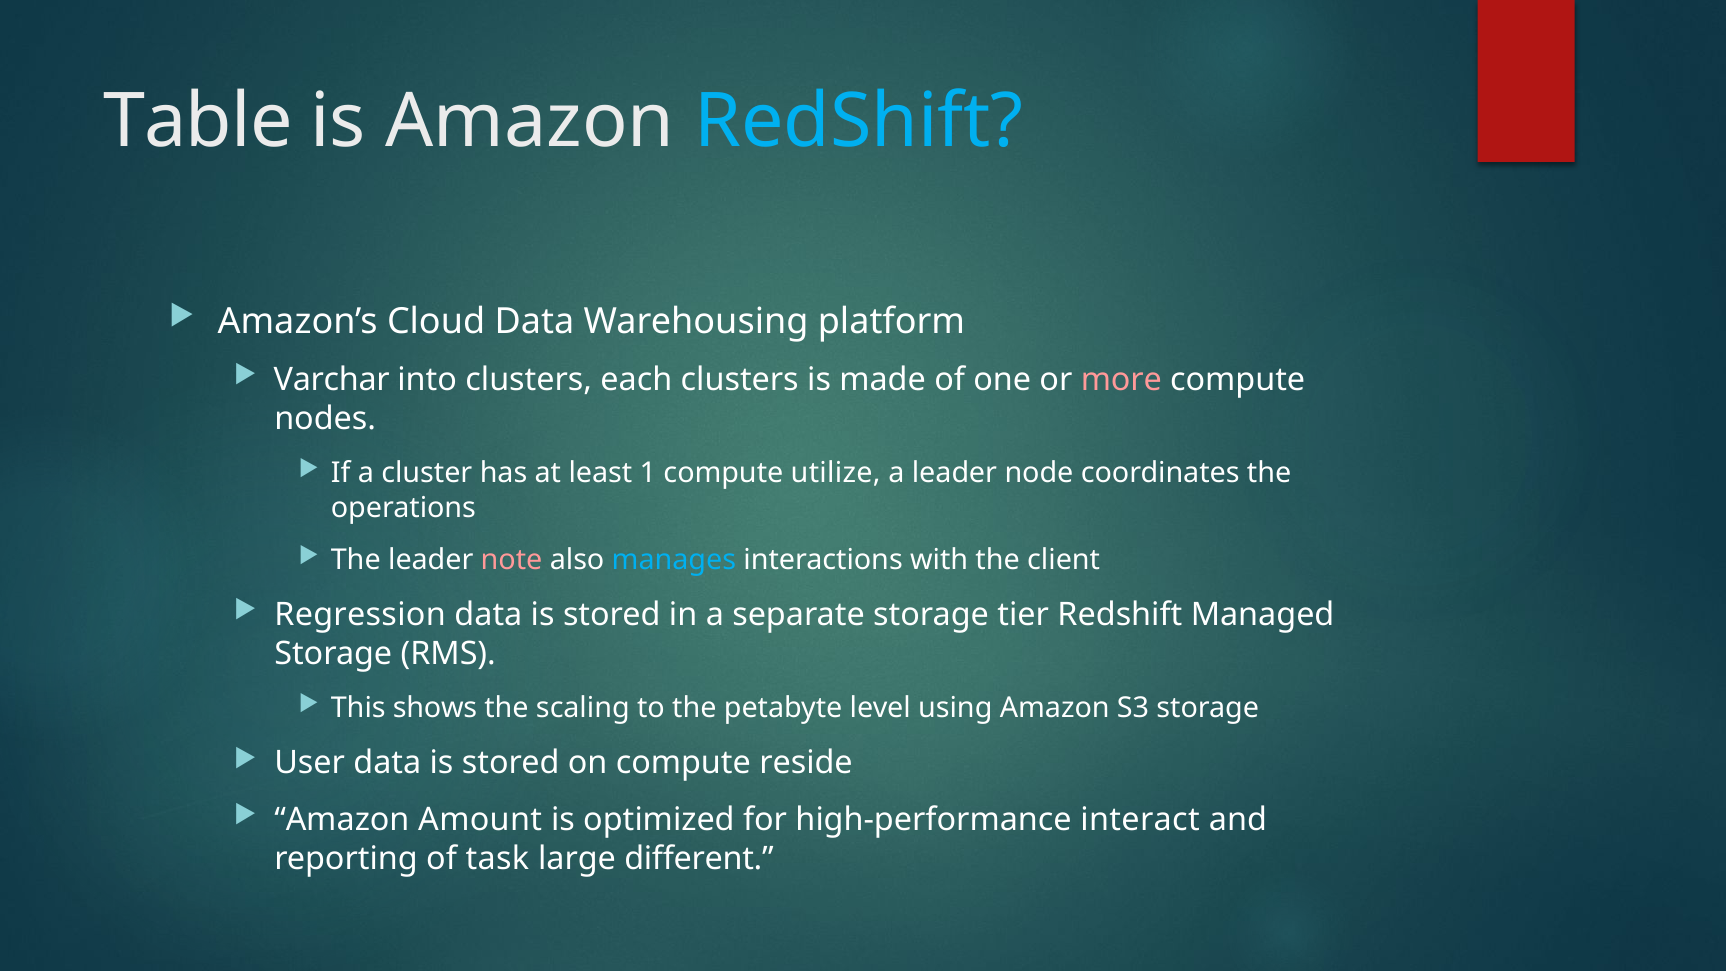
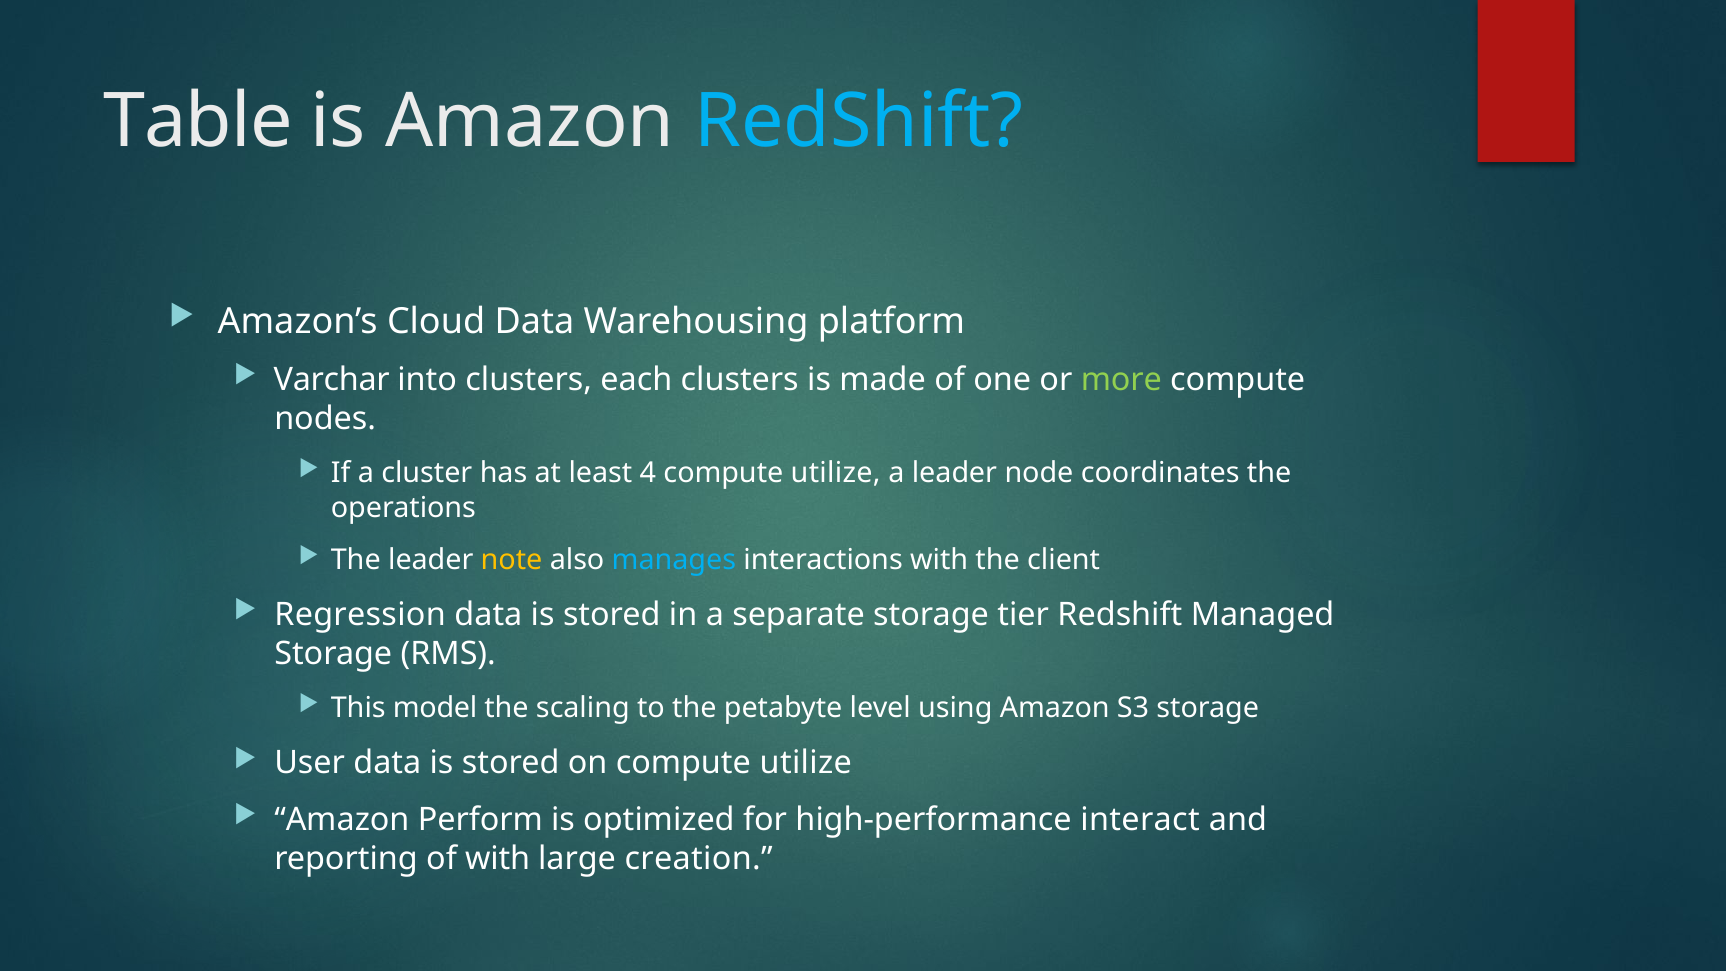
more colour: pink -> light green (1121, 380)
1: 1 -> 4 (648, 473)
note colour: pink -> yellow (512, 560)
shows: shows -> model (435, 708)
on compute reside: reside -> utilize (806, 763)
Amount: Amount -> Perform (480, 820)
of task: task -> with (498, 859)
different: different -> creation (699, 859)
